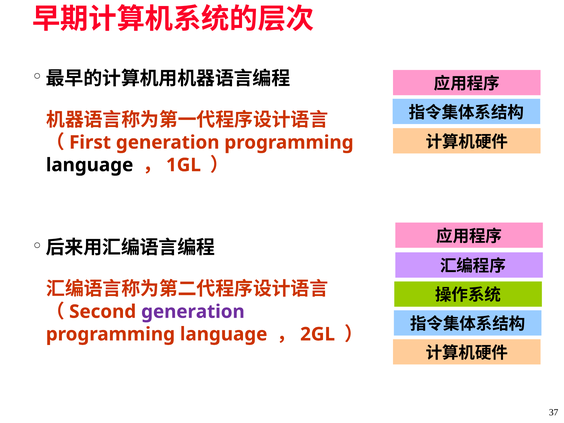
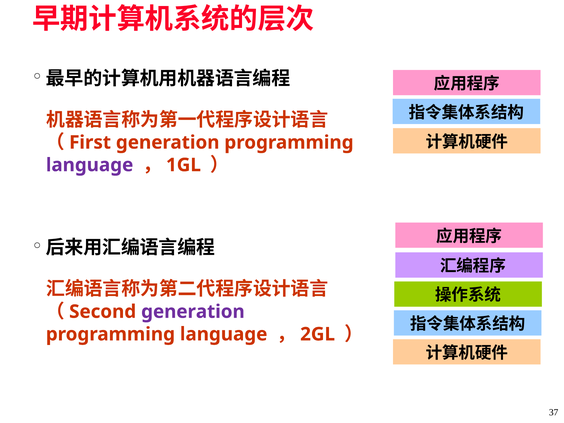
language colour: black -> purple (90, 165)
